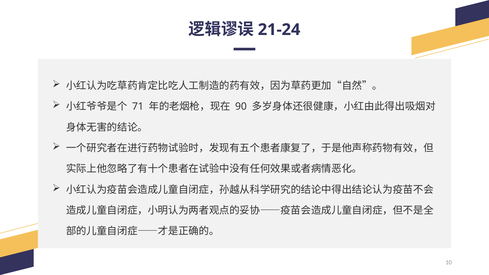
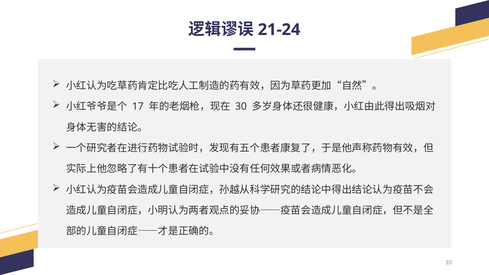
71: 71 -> 17 (138, 107)
90: 90 -> 30 (241, 107)
